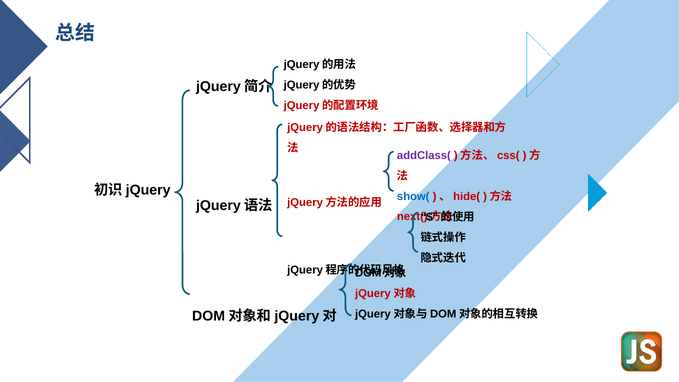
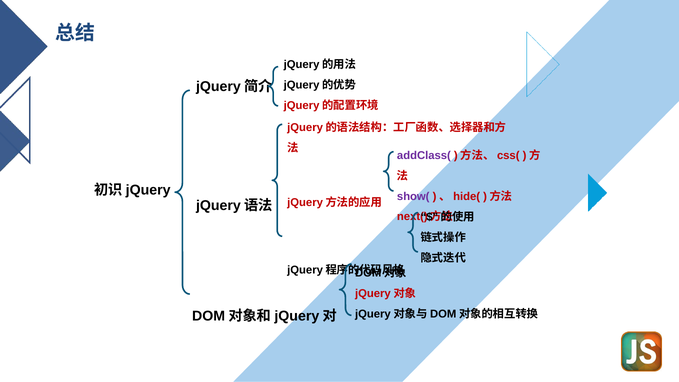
show( colour: blue -> purple (413, 196)
